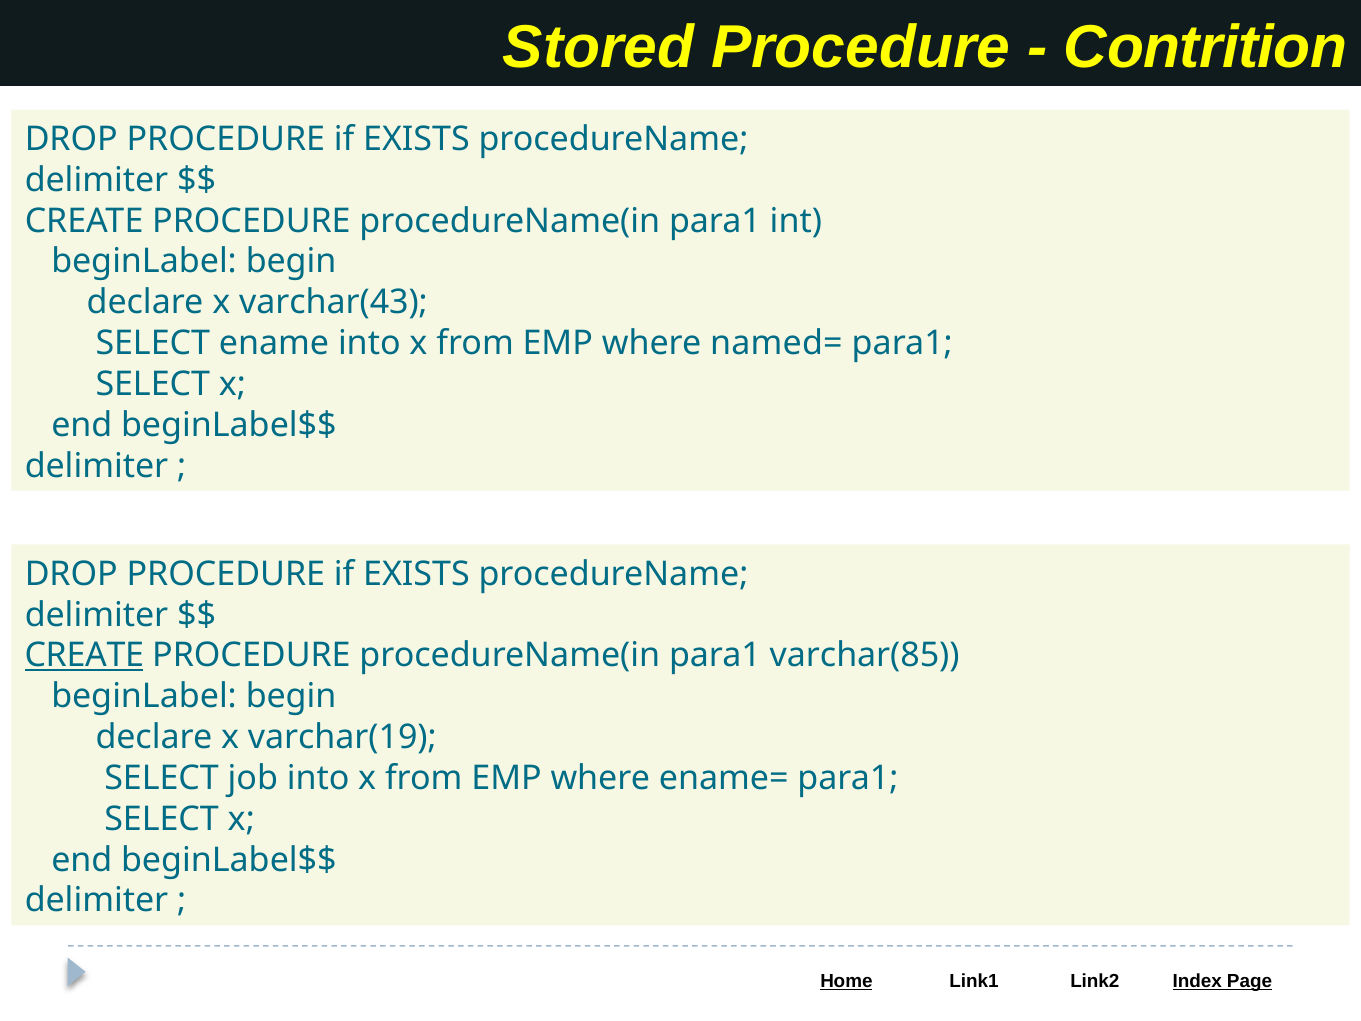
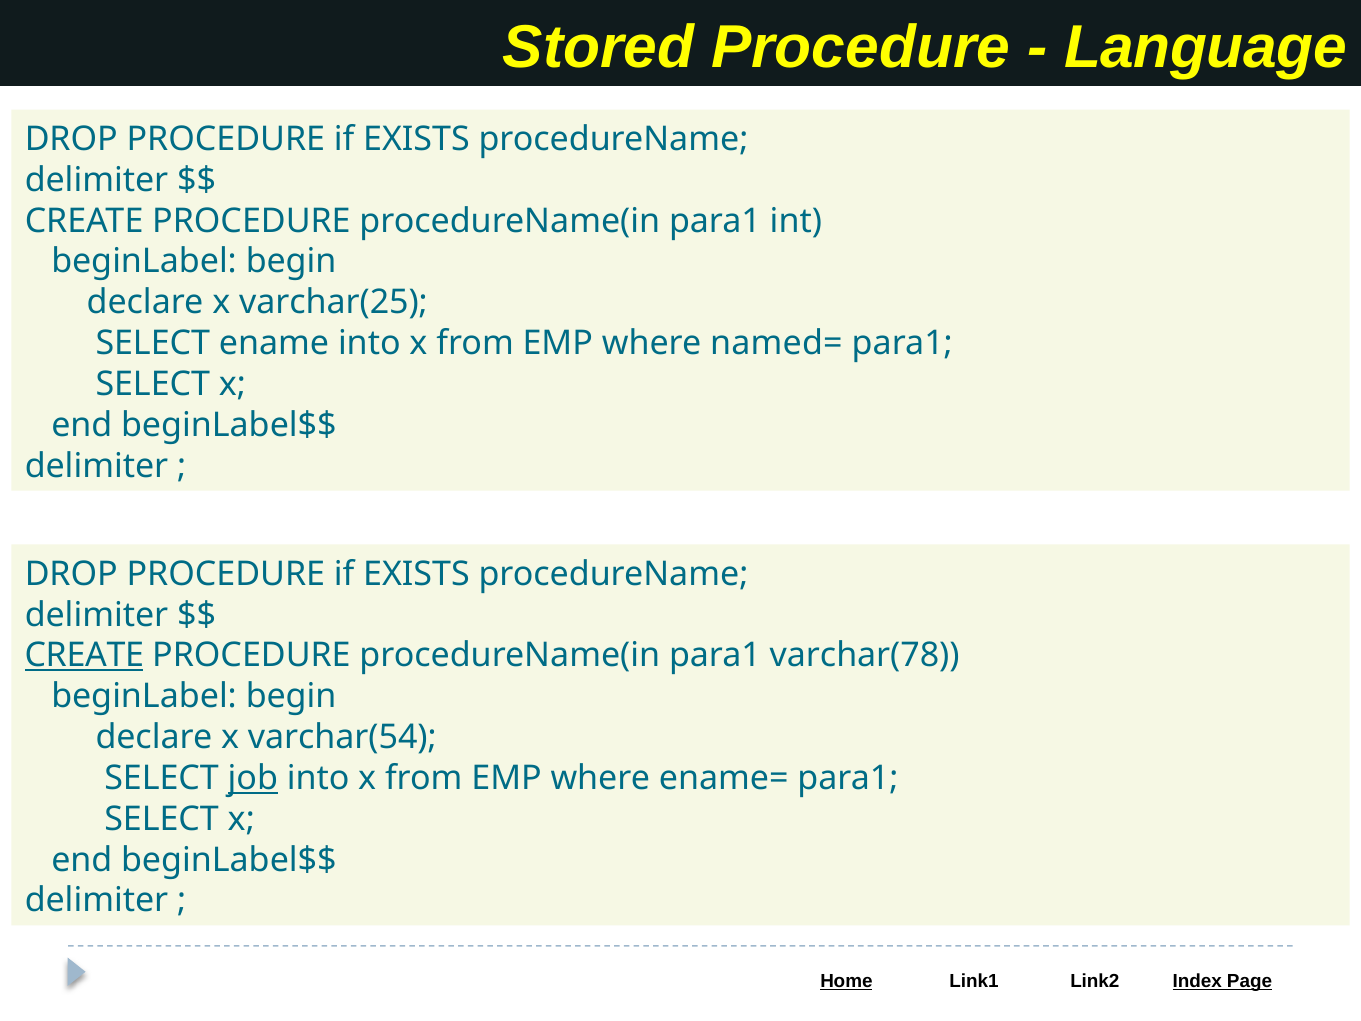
Contrition: Contrition -> Language (1205, 47)
varchar(43: varchar(43 -> varchar(25 (333, 302)
varchar(85: varchar(85 -> varchar(78 (865, 656)
varchar(19: varchar(19 -> varchar(54 (342, 737)
job underline: none -> present (253, 778)
